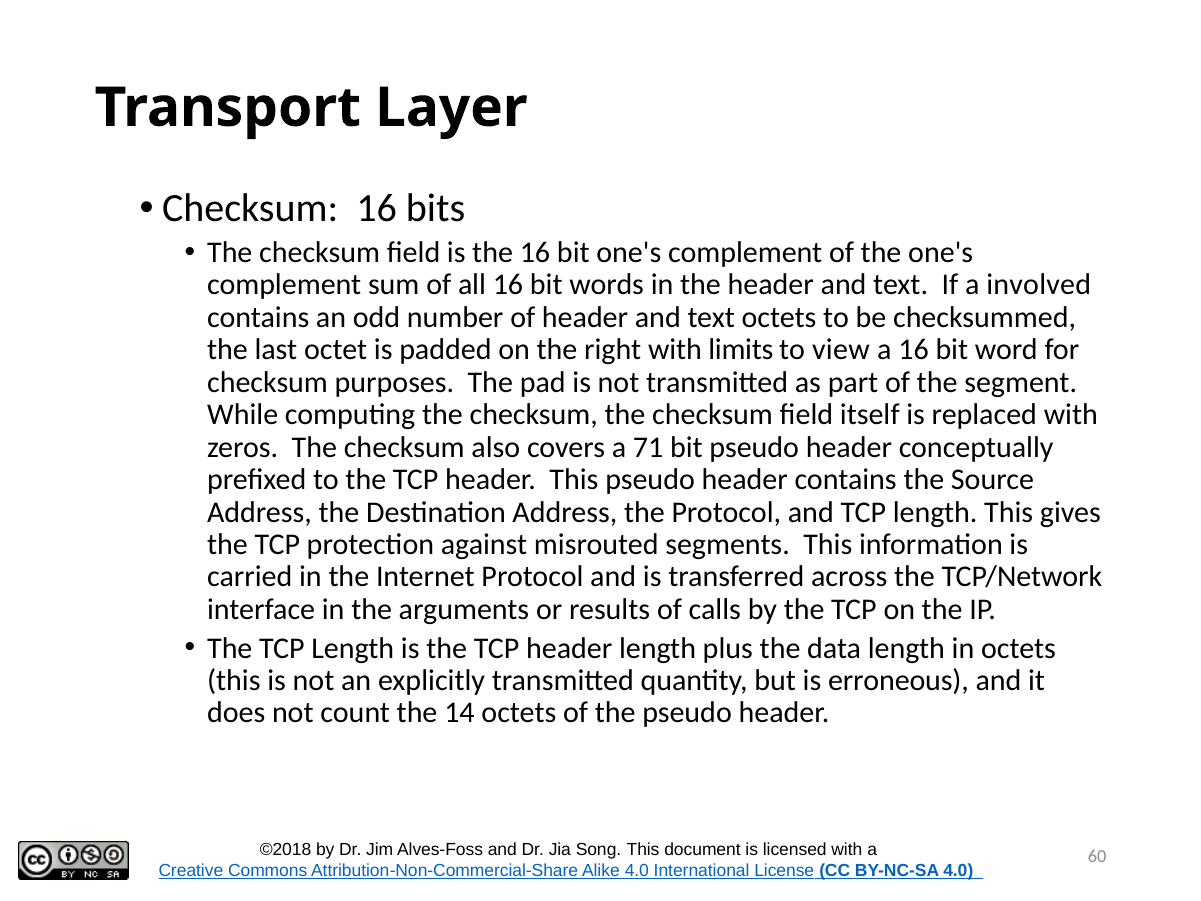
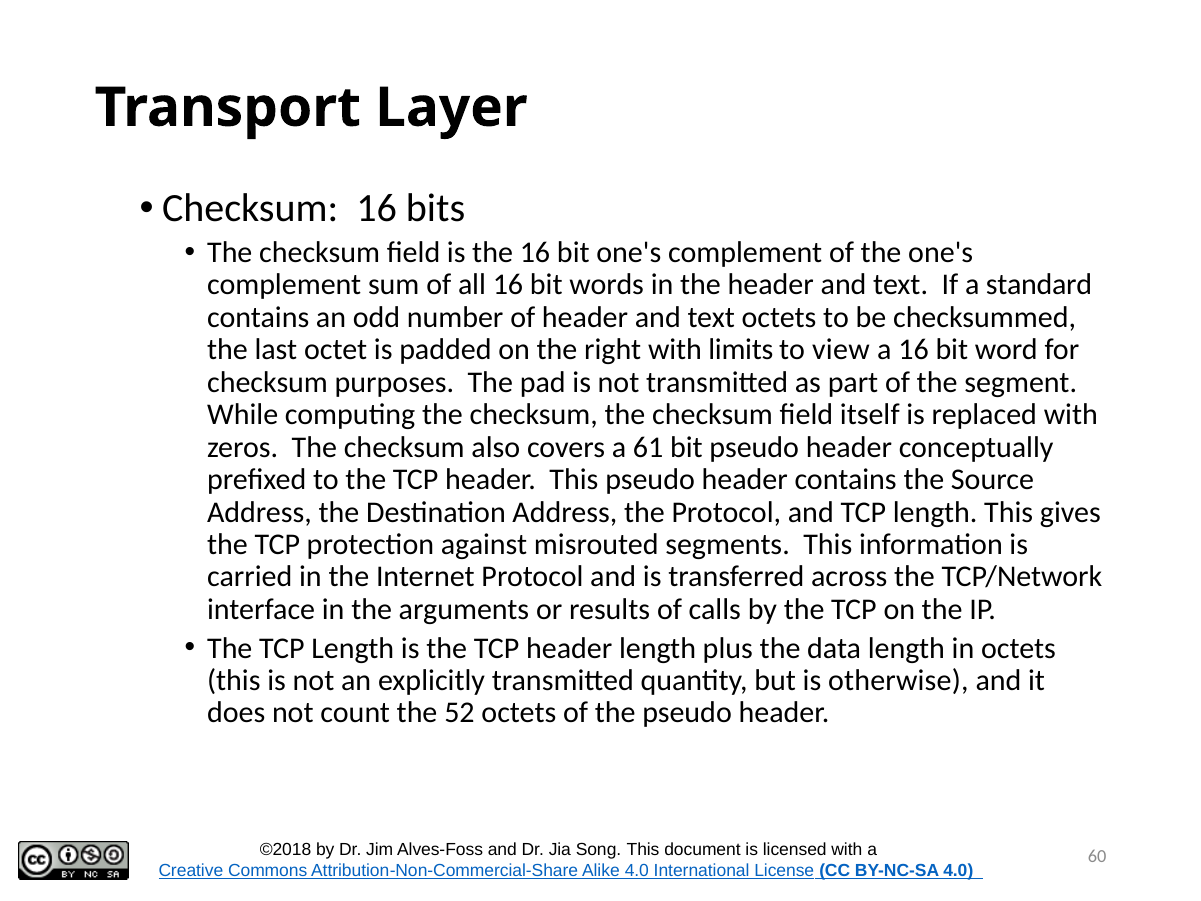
involved: involved -> standard (1039, 285)
71: 71 -> 61 (648, 447)
erroneous: erroneous -> otherwise (898, 680)
14: 14 -> 52 (459, 713)
